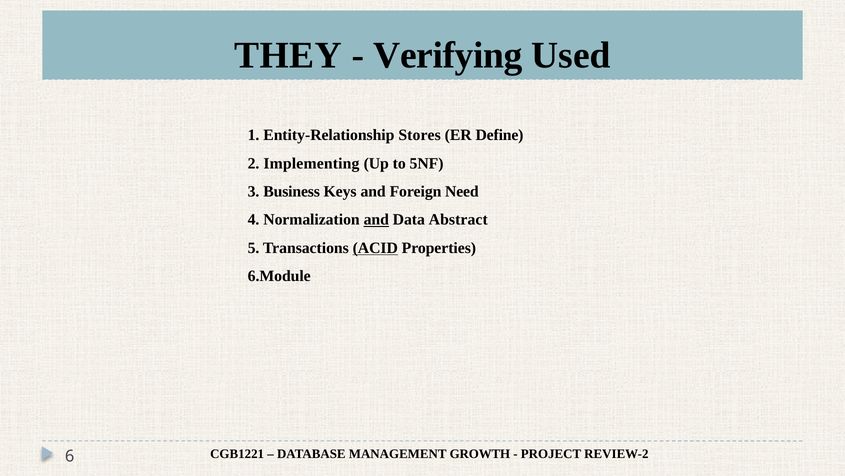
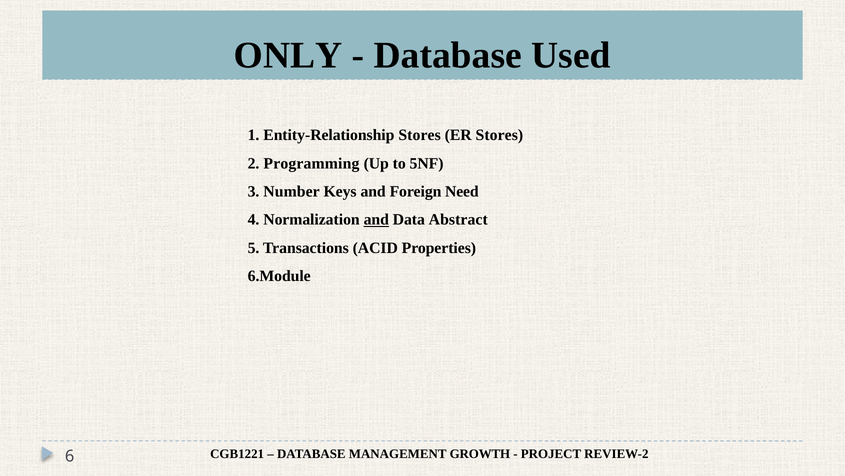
THEY: THEY -> ONLY (288, 55)
Verifying: Verifying -> Database (448, 55)
ER Define: Define -> Stores (499, 135)
Implementing: Implementing -> Programming (311, 163)
Business: Business -> Number (292, 191)
ACID underline: present -> none (375, 248)
